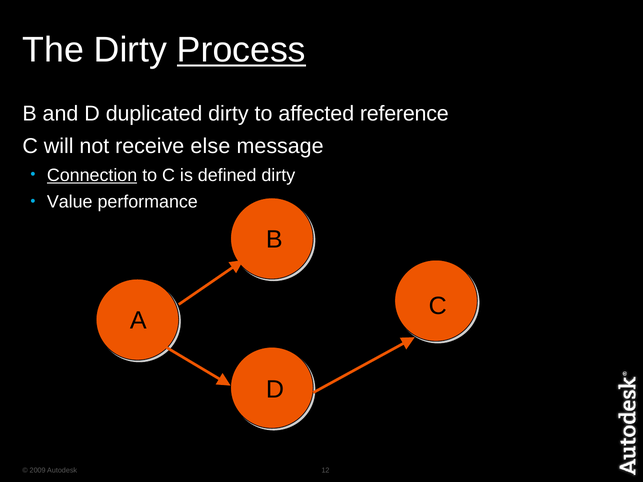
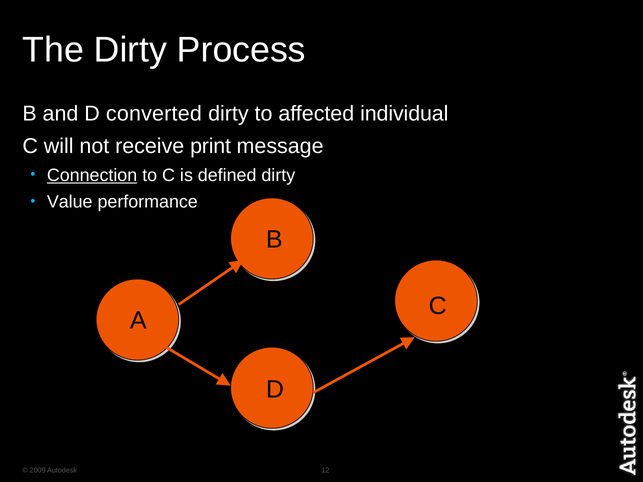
Process underline: present -> none (241, 50)
duplicated: duplicated -> converted (154, 114)
reference: reference -> individual (404, 114)
else: else -> print (211, 146)
